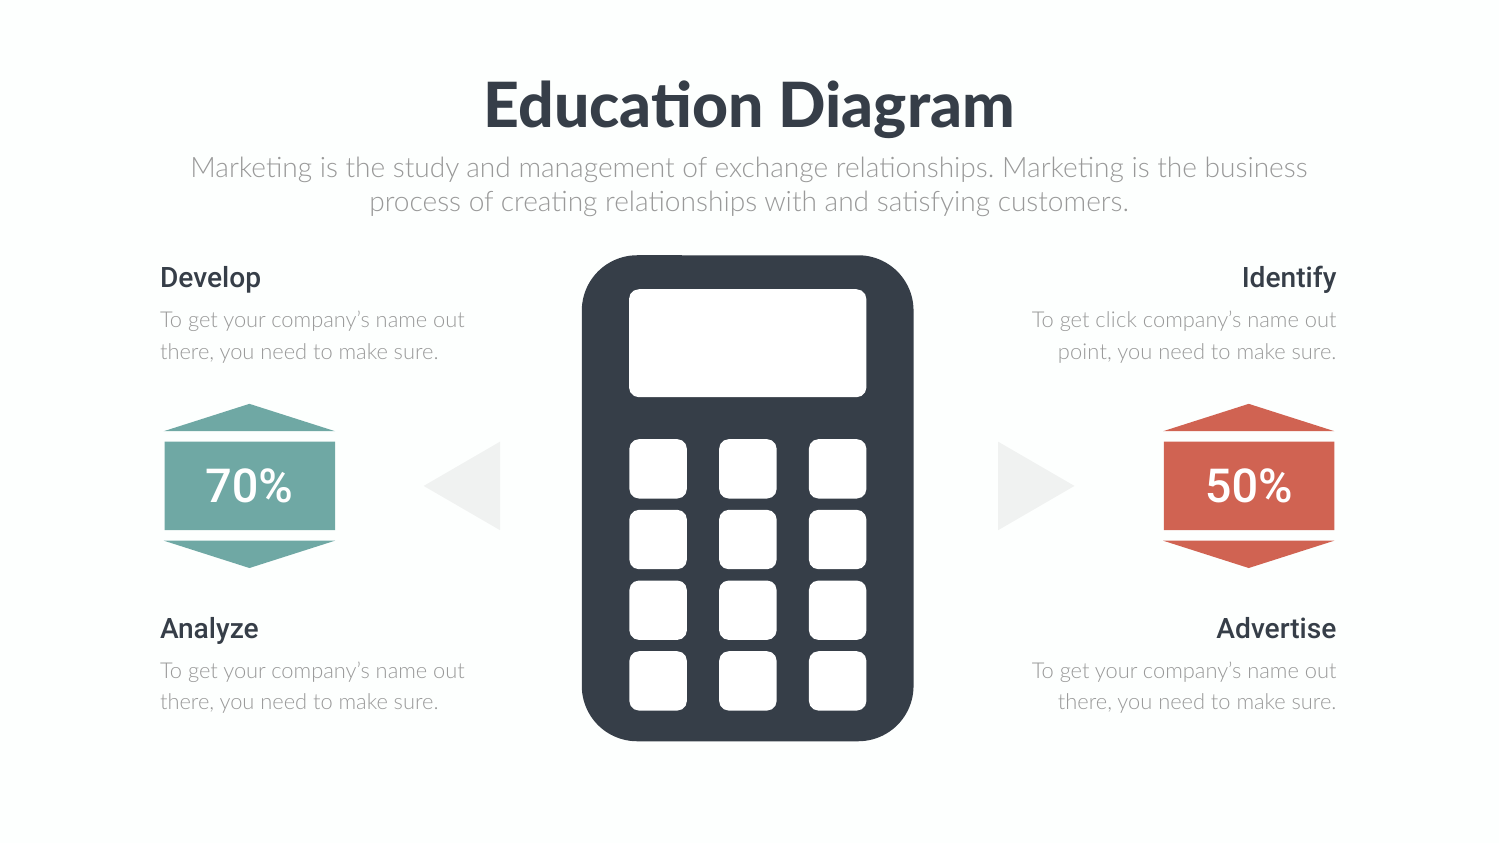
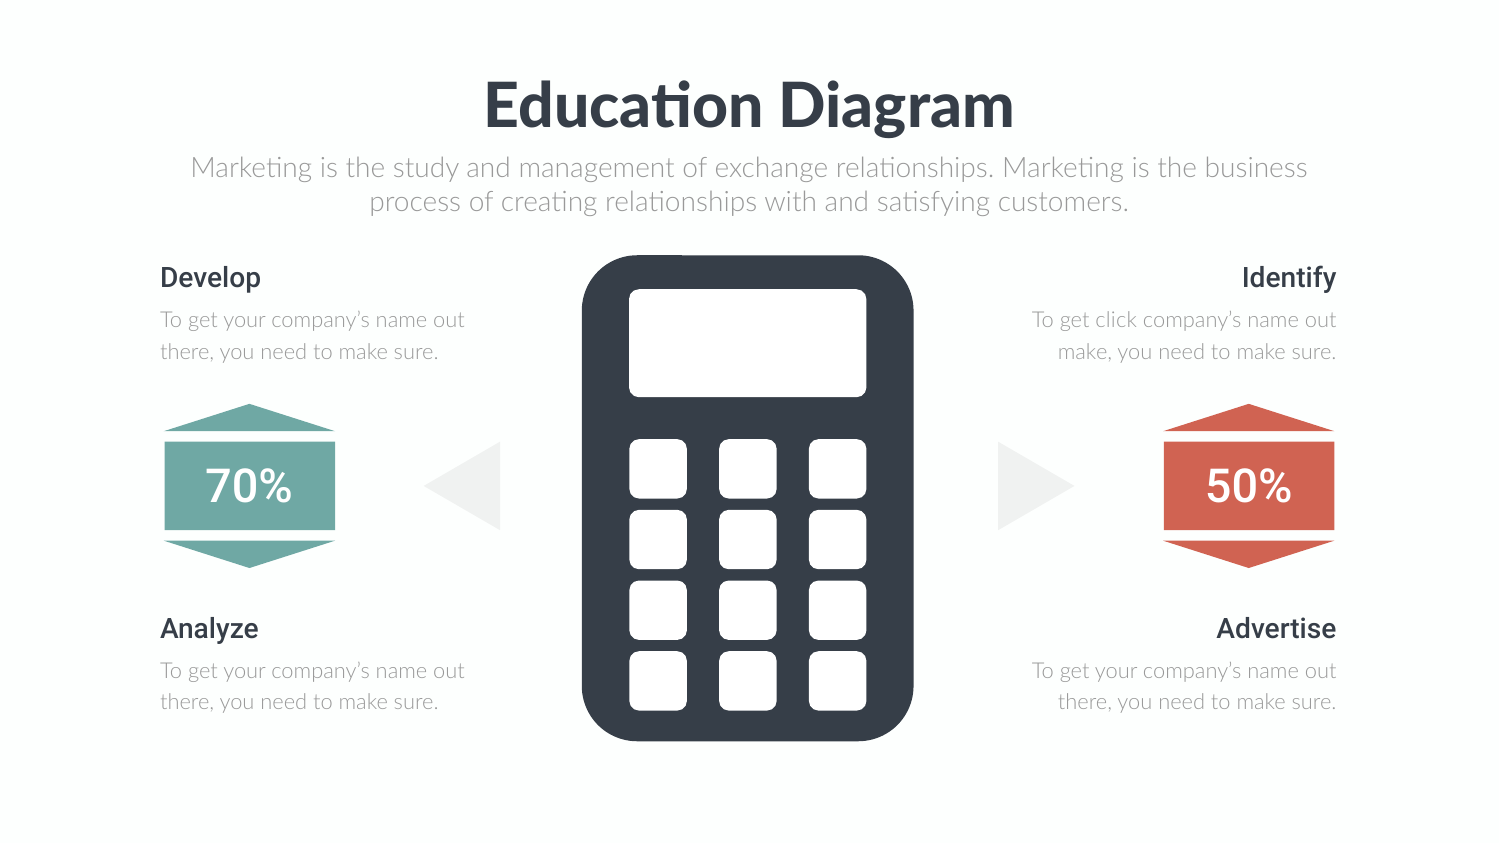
point: point -> make (1085, 352)
